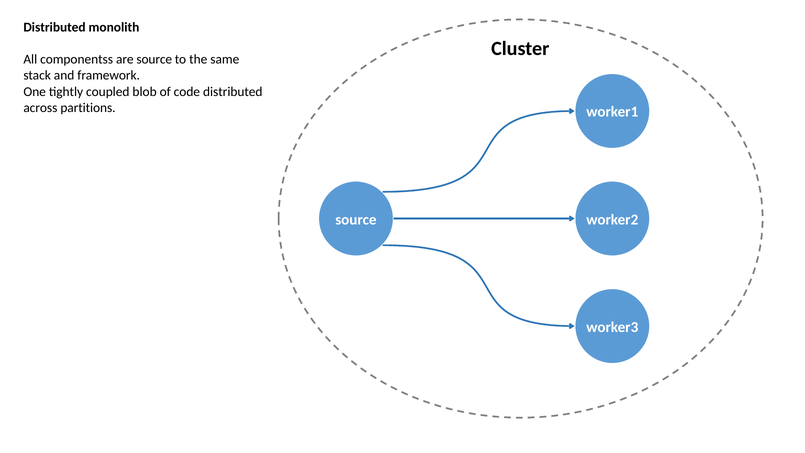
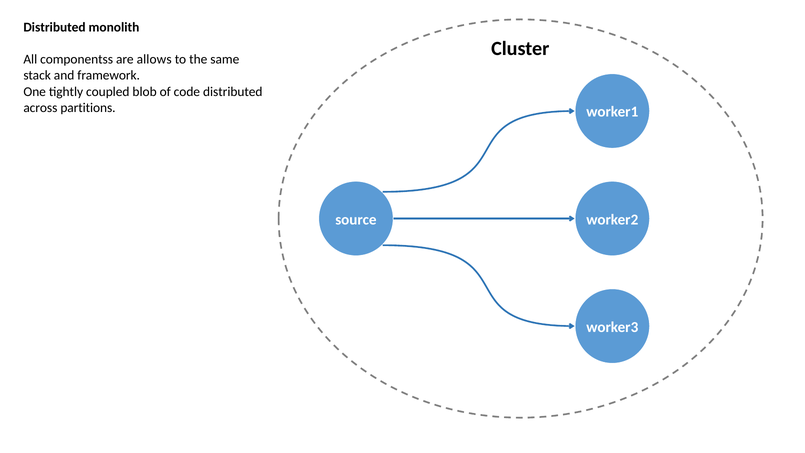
are source: source -> allows (154, 59)
